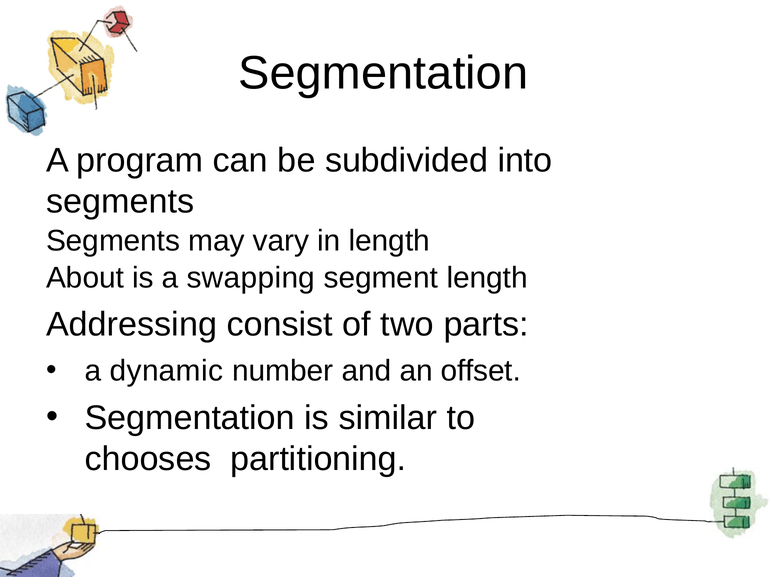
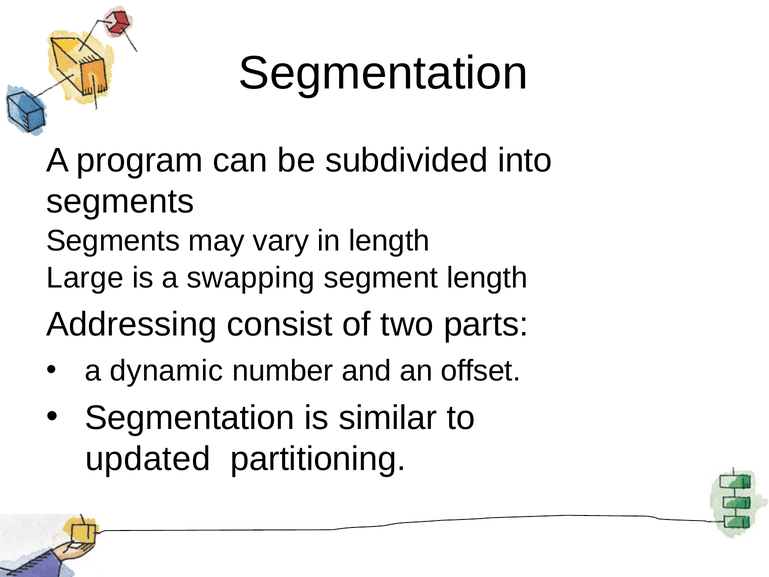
About: About -> Large (85, 278)
chooses: chooses -> updated (148, 459)
